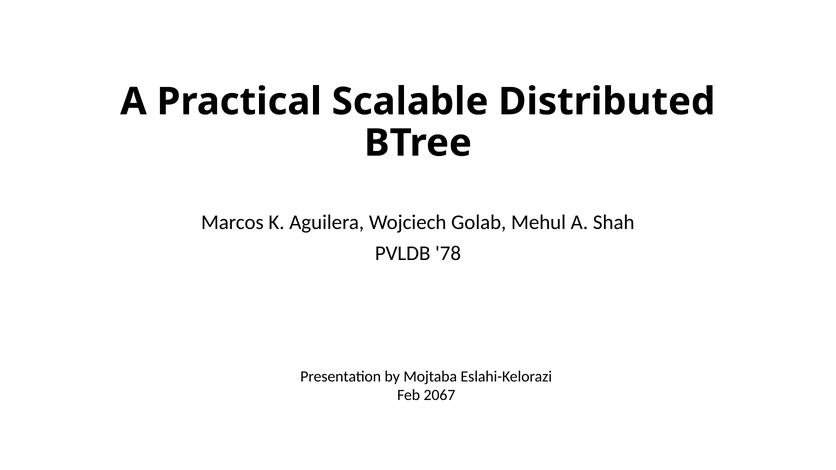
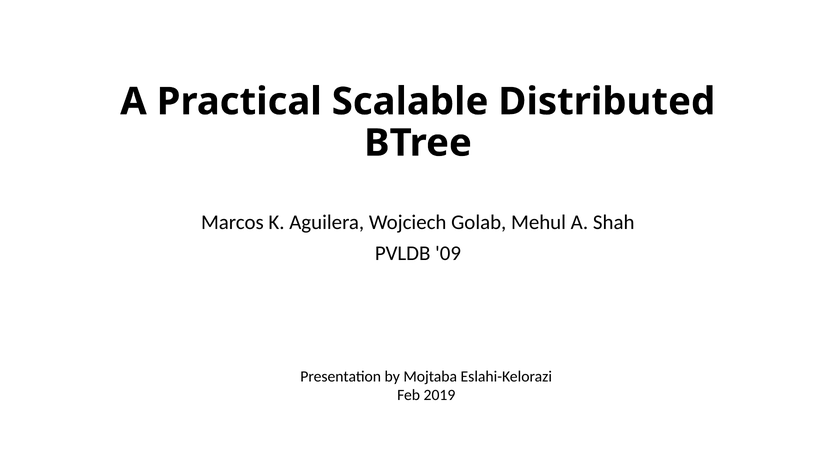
78: 78 -> 09 (448, 254)
2067: 2067 -> 2019 (439, 396)
